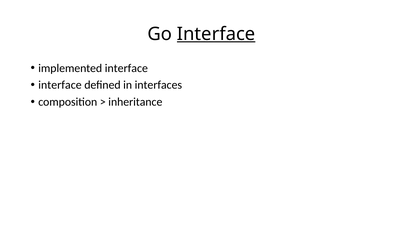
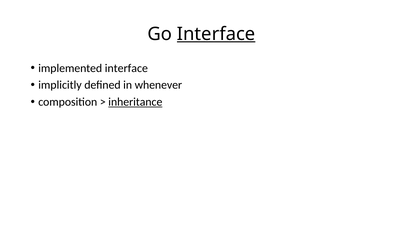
interface: interface -> implicitly (60, 85)
interfaces: interfaces -> whenever (158, 85)
inheritance underline: none -> present (135, 102)
